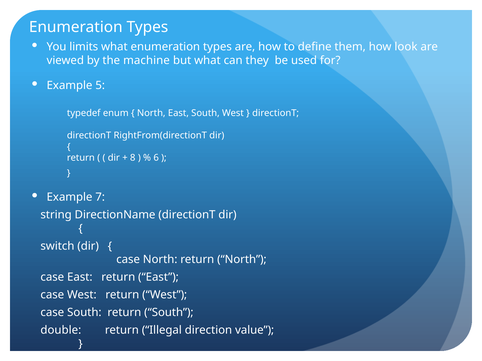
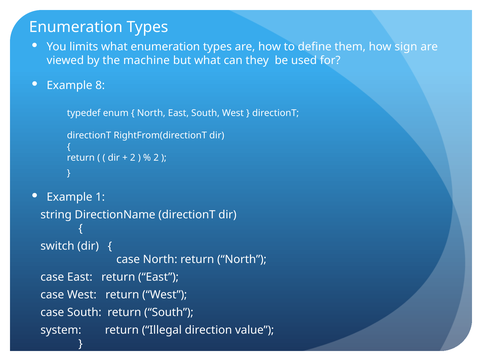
look: look -> sign (406, 47)
5: 5 -> 8 (100, 85)
8: 8 -> 2 (133, 158)
6: 6 -> 2 (156, 158)
7: 7 -> 1 (100, 197)
double: double -> system (61, 331)
